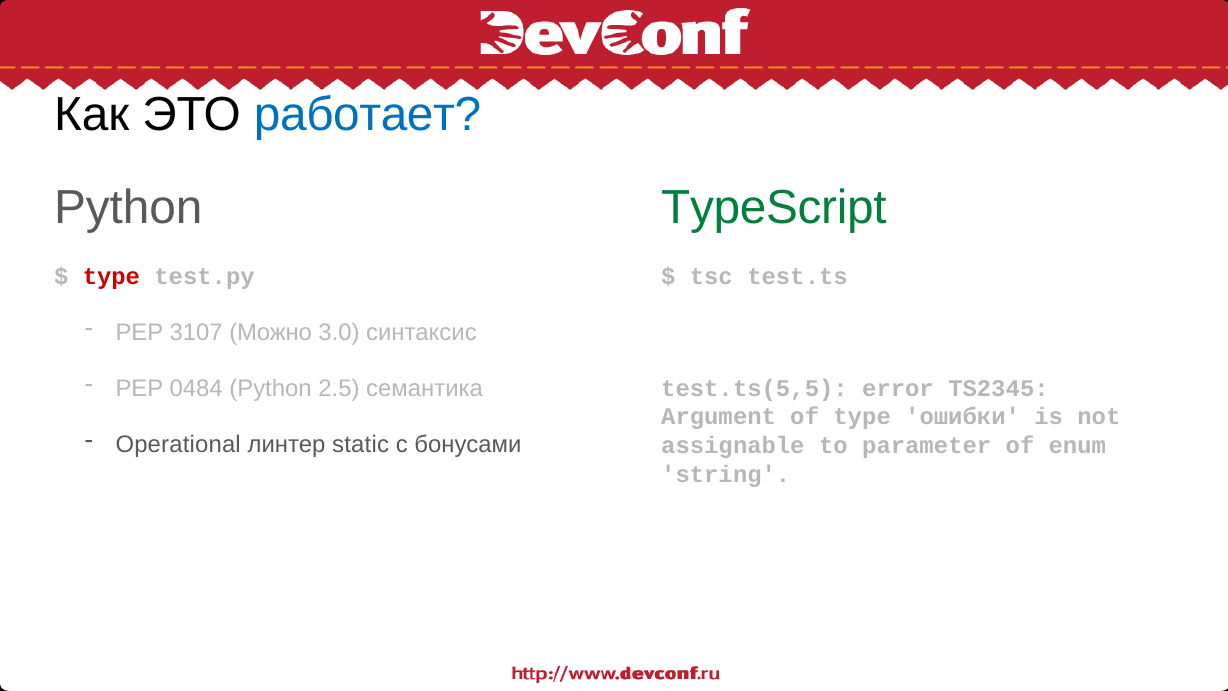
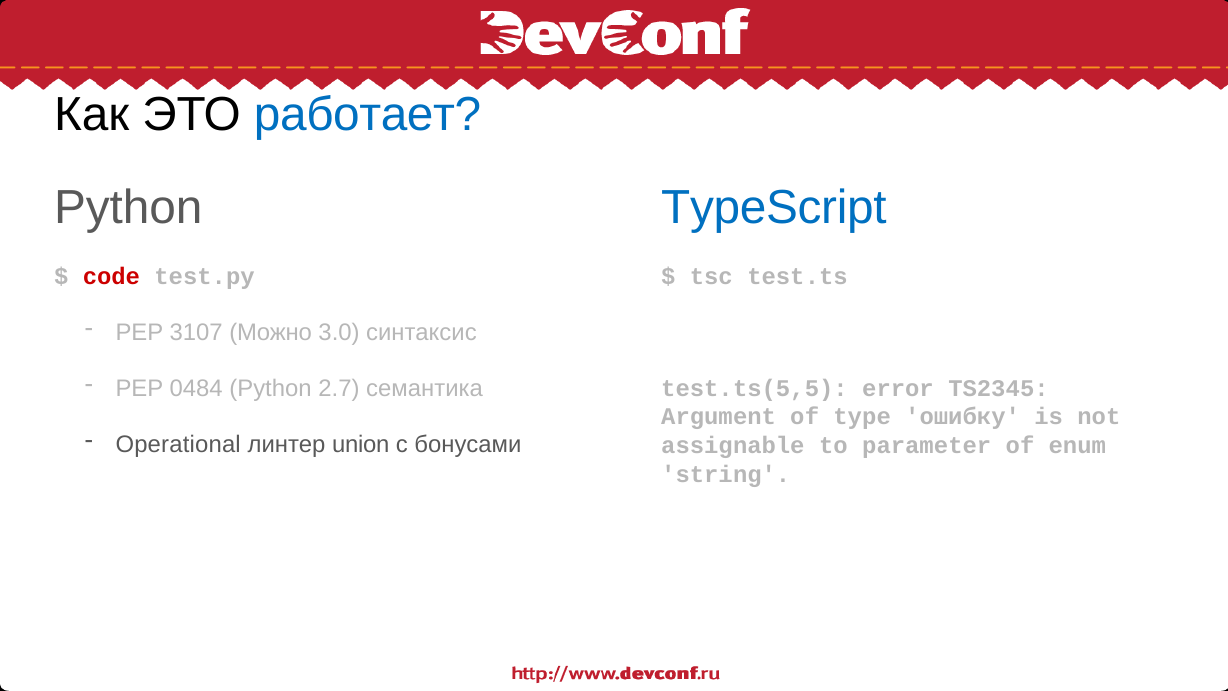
TypeScript colour: green -> blue (774, 208)
type: type -> code (111, 276)
2.5: 2.5 -> 2.7 (339, 388)
ошибки: ошибки -> ошибку (963, 417)
static: static -> union (361, 444)
